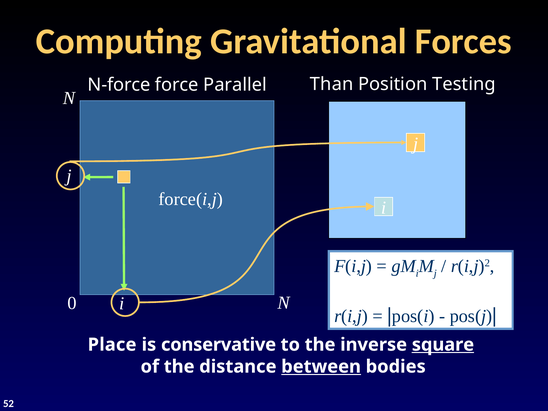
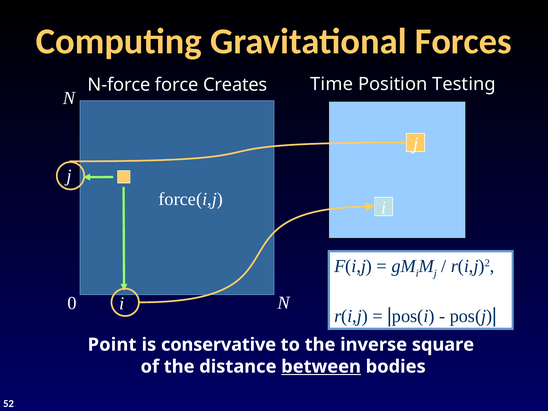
Than: Than -> Time (332, 84)
Parallel: Parallel -> Creates (235, 85)
Place: Place -> Point (112, 345)
square underline: present -> none (443, 345)
